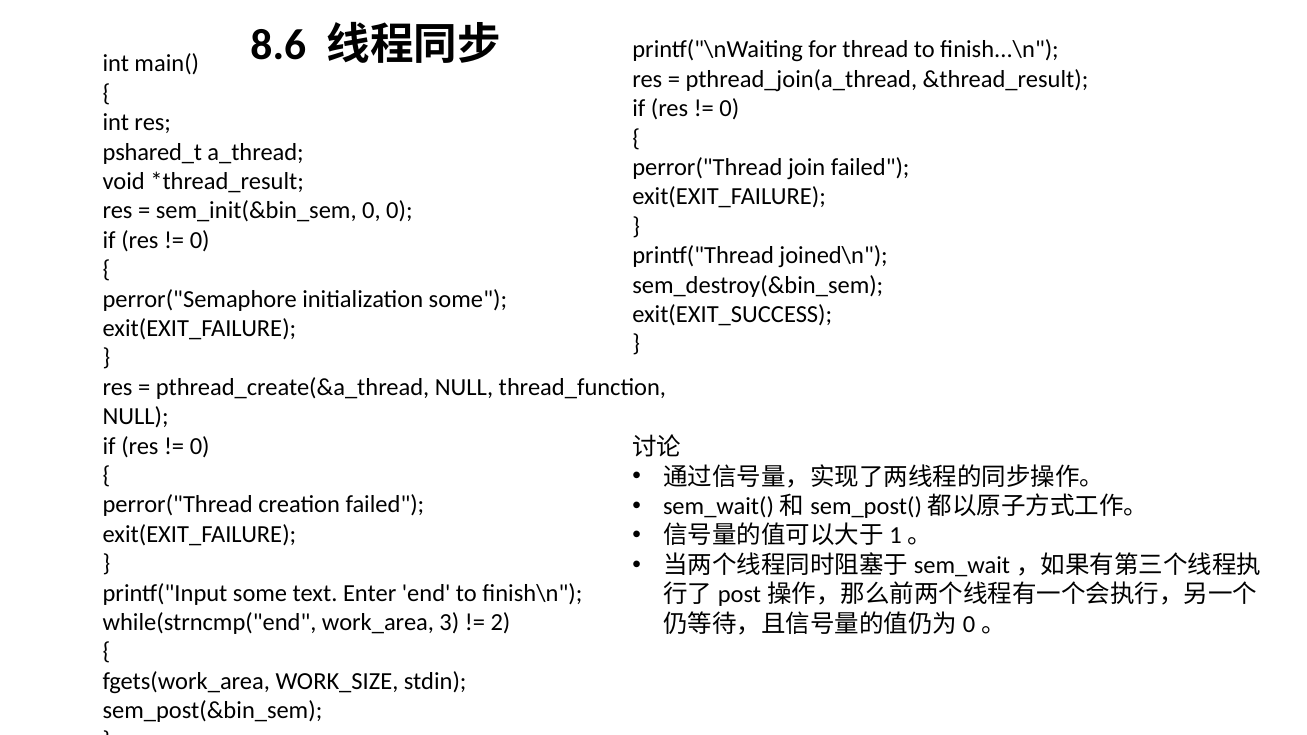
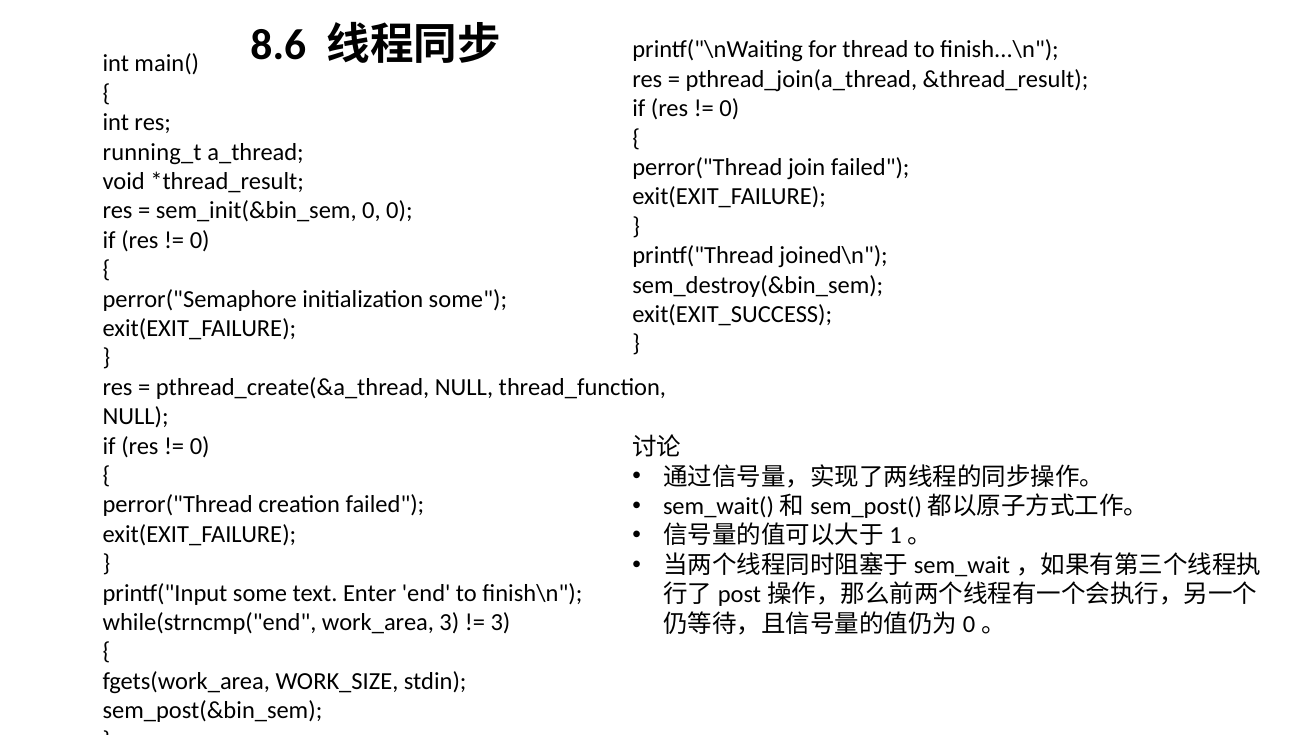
pshared_t: pshared_t -> running_t (152, 152)
2: 2 -> 3 (500, 623)
